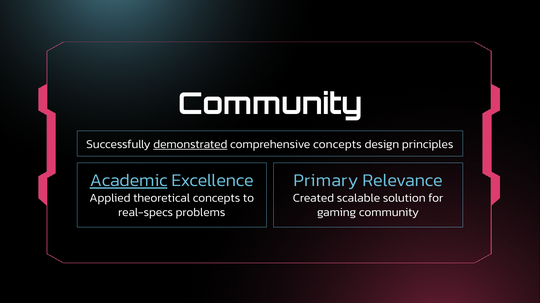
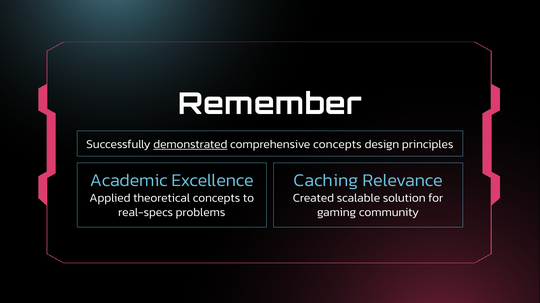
Community: Community -> Remember (270, 104)
Academic underline: present -> none (129, 181)
Primary: Primary -> Caching (326, 181)
